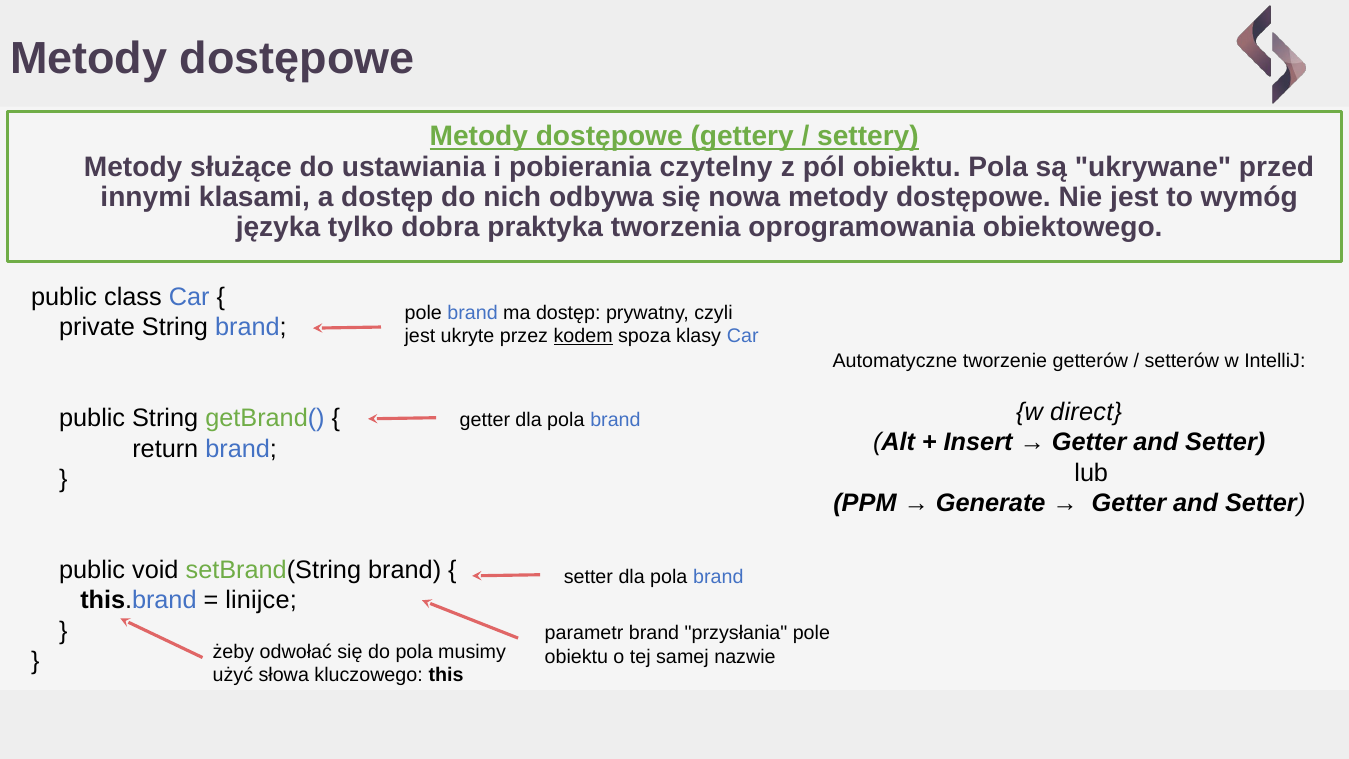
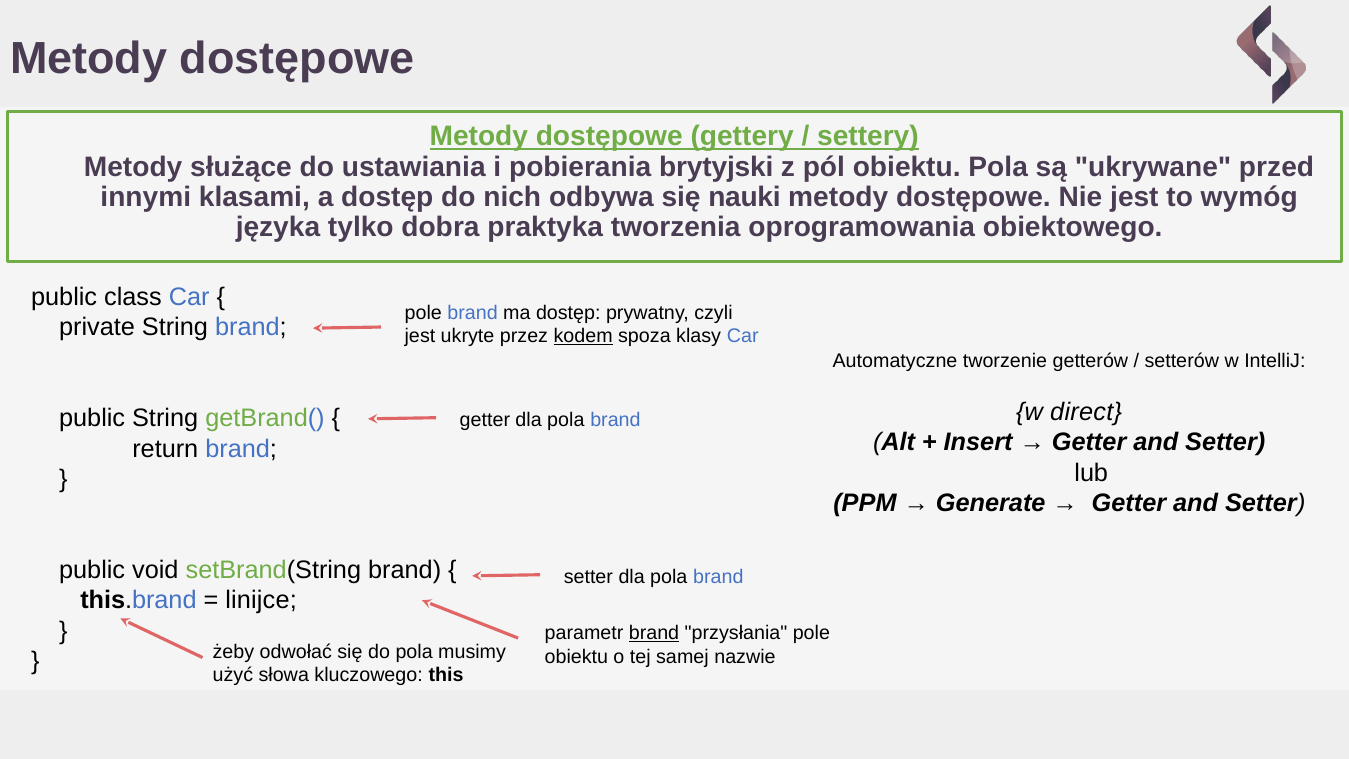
czytelny: czytelny -> brytyjski (716, 167)
nowa: nowa -> nauki (744, 197)
brand underline: none -> present (654, 633)
